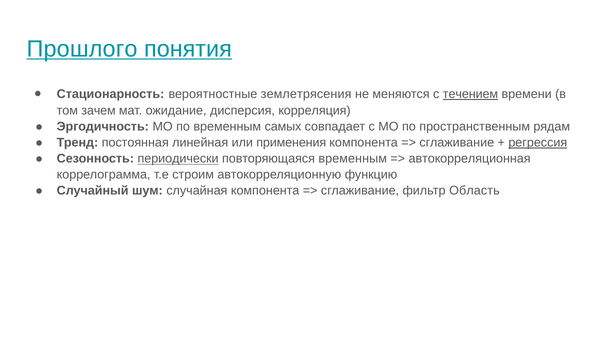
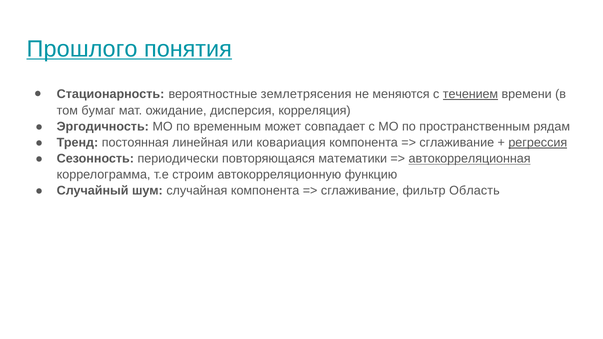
зачем: зачем -> бумаг (98, 111)
самых: самых -> может (283, 127)
применения: применения -> ковариация (291, 143)
периодически underline: present -> none (178, 159)
повторяющаяся временным: временным -> математики (353, 159)
автокорреляционная underline: none -> present (470, 159)
